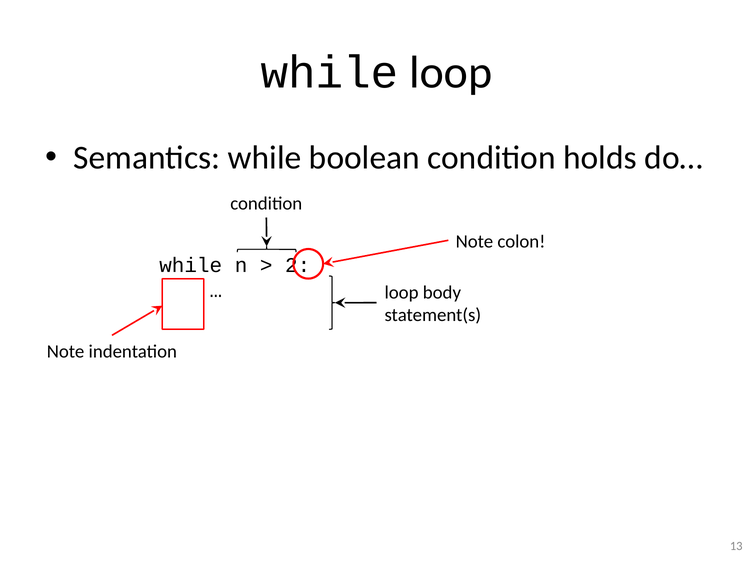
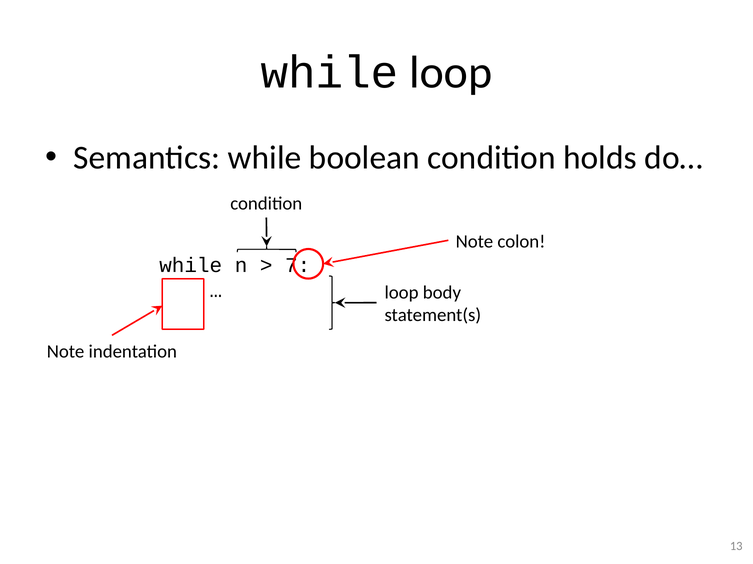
2: 2 -> 7 (298, 266)
